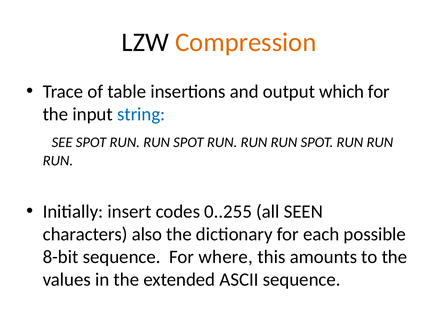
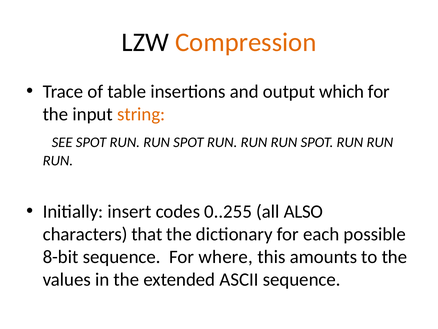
string colour: blue -> orange (141, 114)
SEEN: SEEN -> ALSO (303, 211)
also: also -> that (147, 234)
